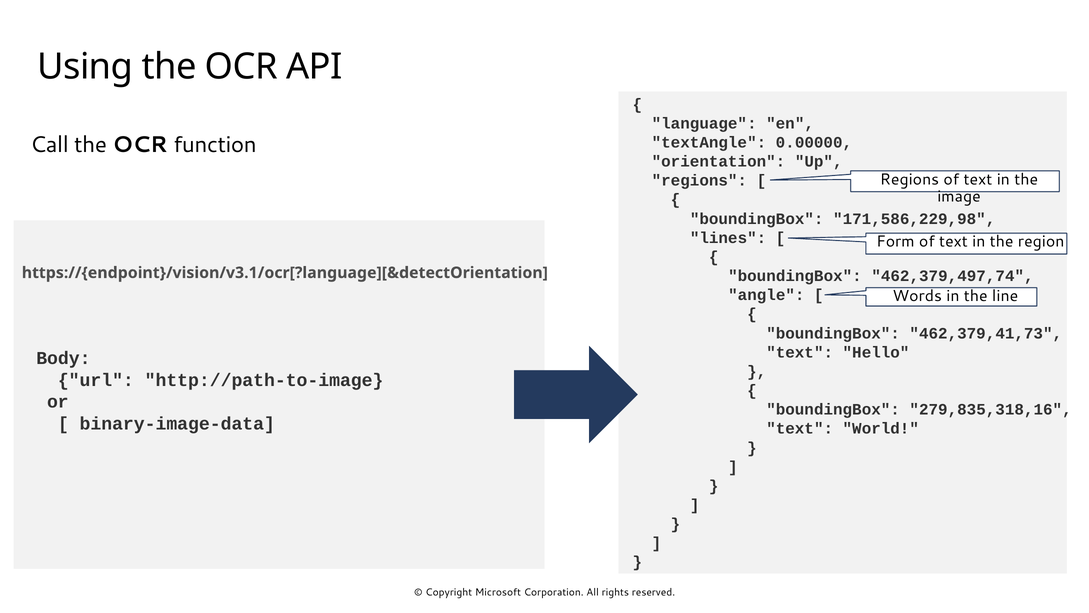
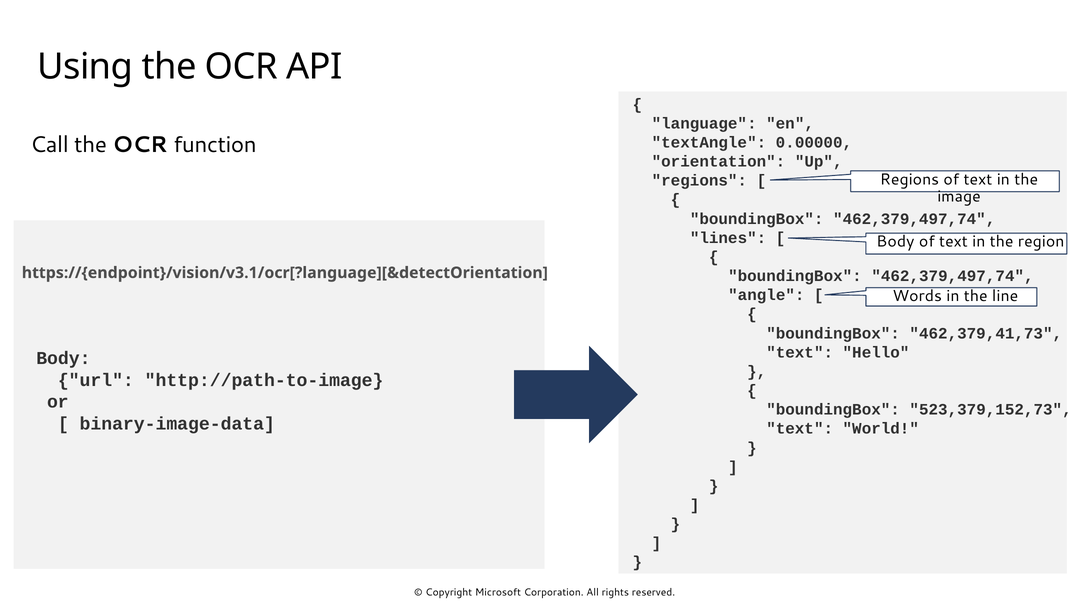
171,586,229,98: 171,586,229,98 -> 462,379,497,74 (914, 219)
Form: Form -> Body (895, 242)
279,835,318,16: 279,835,318,16 -> 523,379,152,73 (991, 409)
